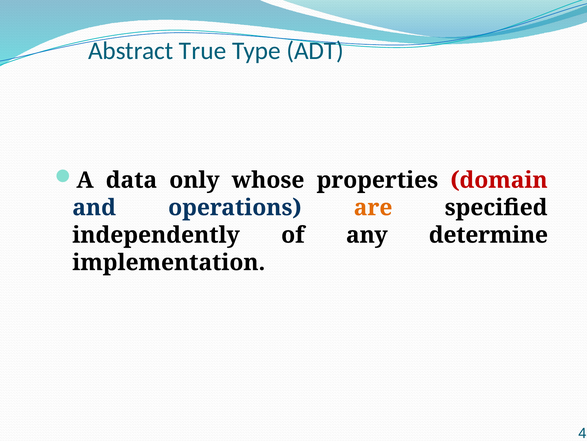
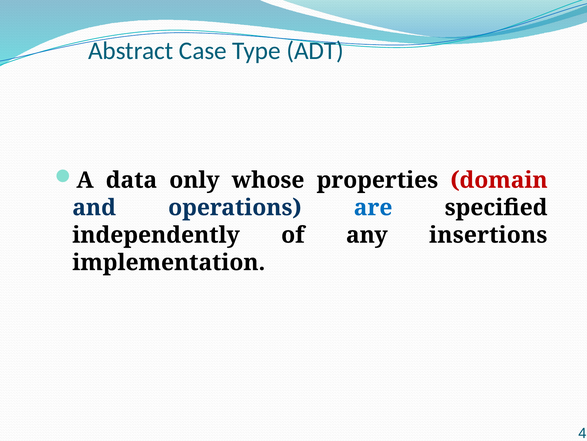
True: True -> Case (203, 51)
are colour: orange -> blue (373, 207)
determine: determine -> insertions (488, 235)
